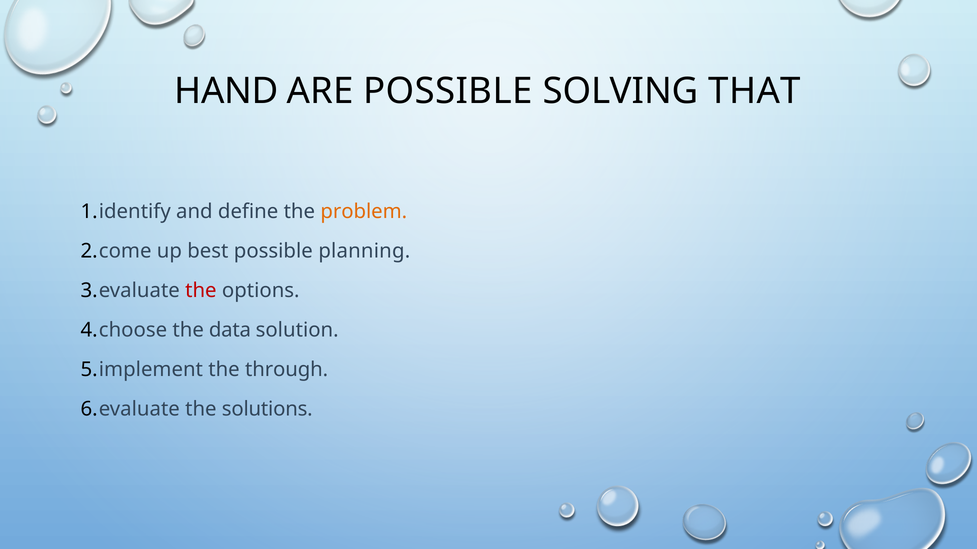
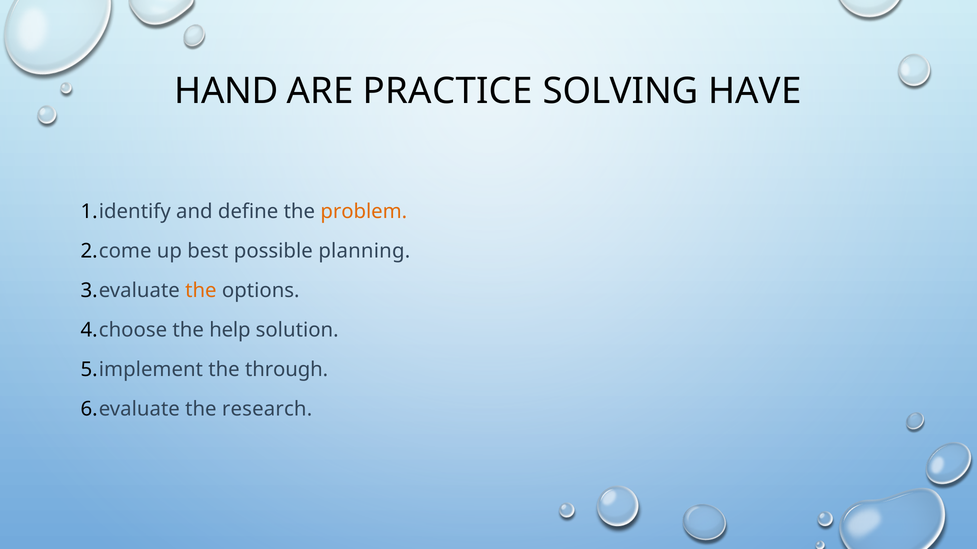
ARE POSSIBLE: POSSIBLE -> PRACTICE (448, 91)
THAT: THAT -> HAVE (755, 91)
the colour: red -> orange (201, 291)
data: data -> help (230, 330)
solutions: solutions -> research (267, 409)
